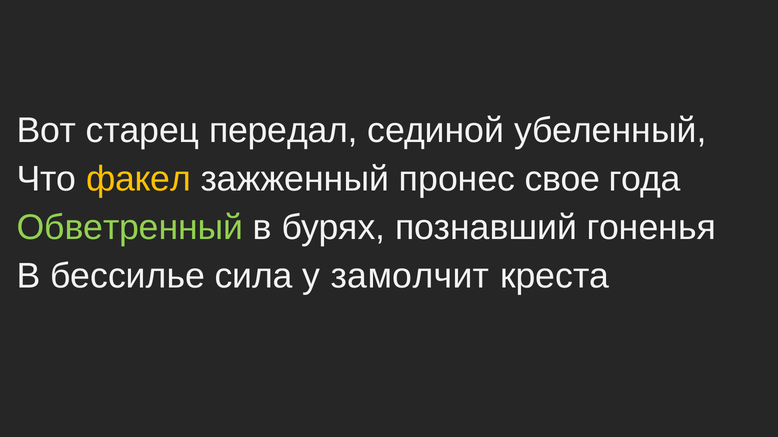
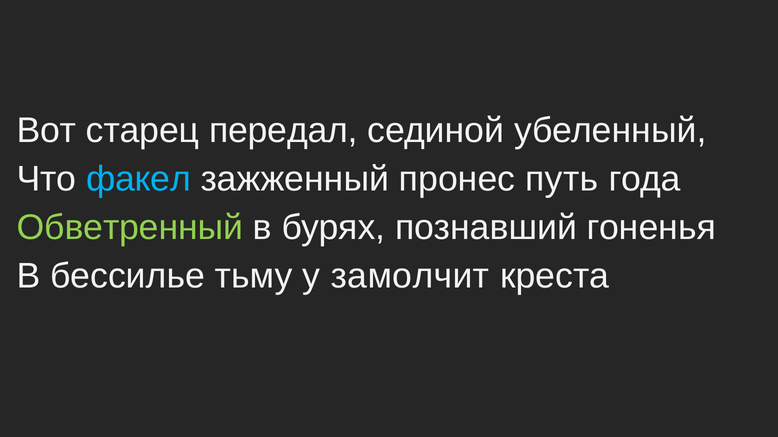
факел colour: yellow -> light blue (138, 179)
свое: свое -> путь (562, 179)
сила: сила -> тьму (254, 276)
